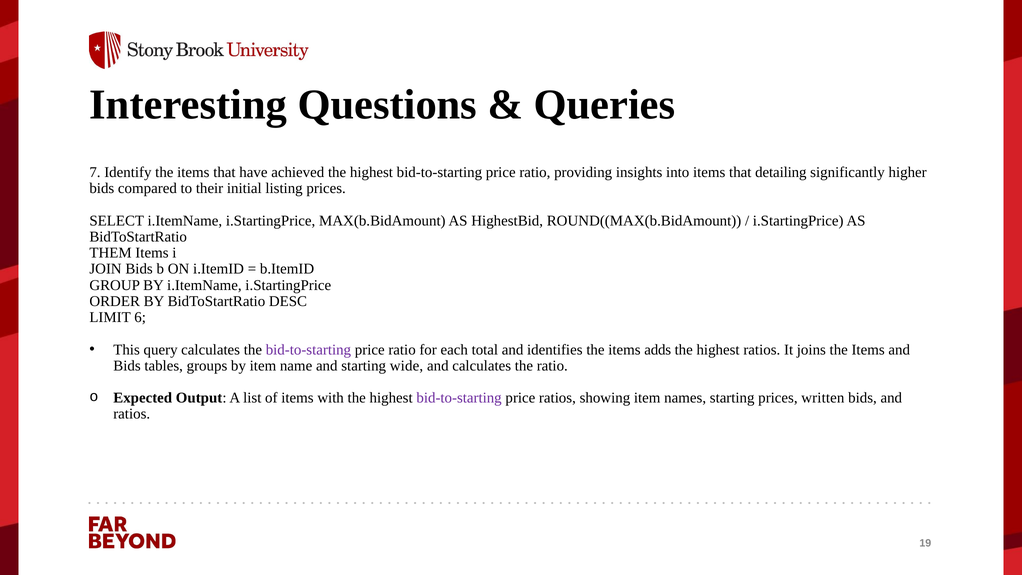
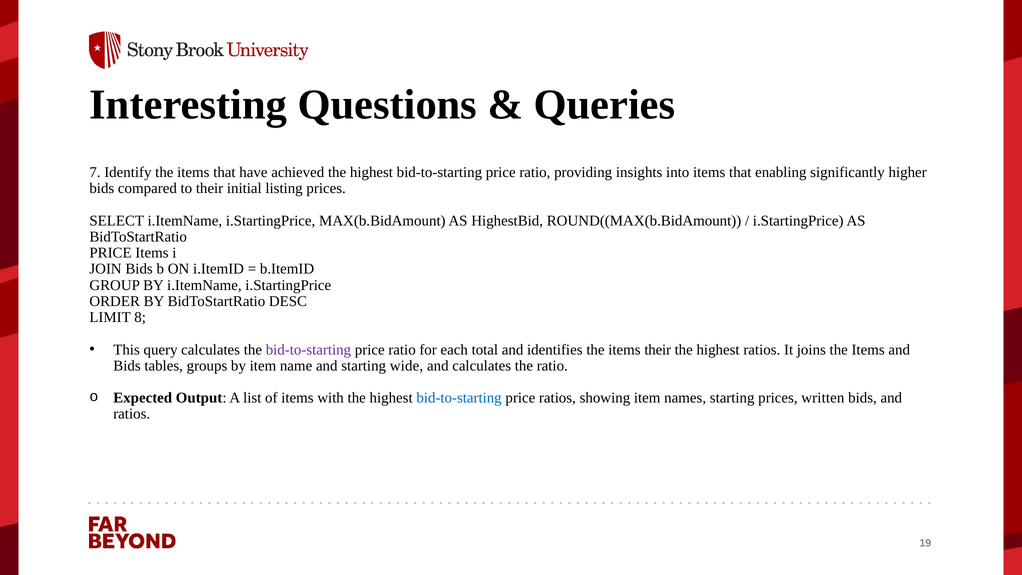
detailing: detailing -> enabling (781, 172)
THEM: THEM -> PRICE (111, 253)
6: 6 -> 8 (140, 317)
items adds: adds -> their (658, 350)
bid-to-starting colour: purple -> blue (459, 398)
